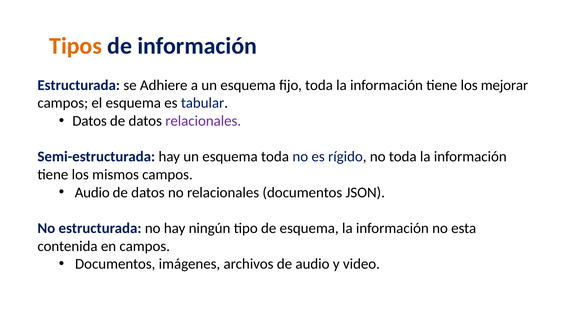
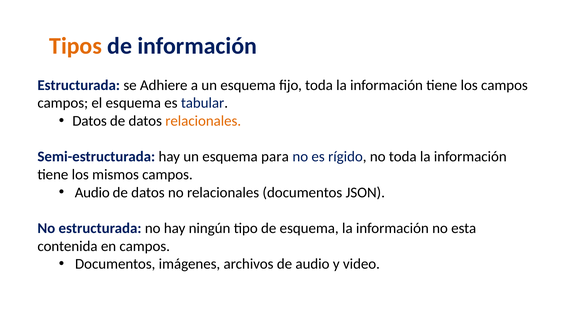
los mejorar: mejorar -> campos (504, 85)
relacionales colour: purple -> orange (203, 121)
esquema toda: toda -> para (275, 157)
